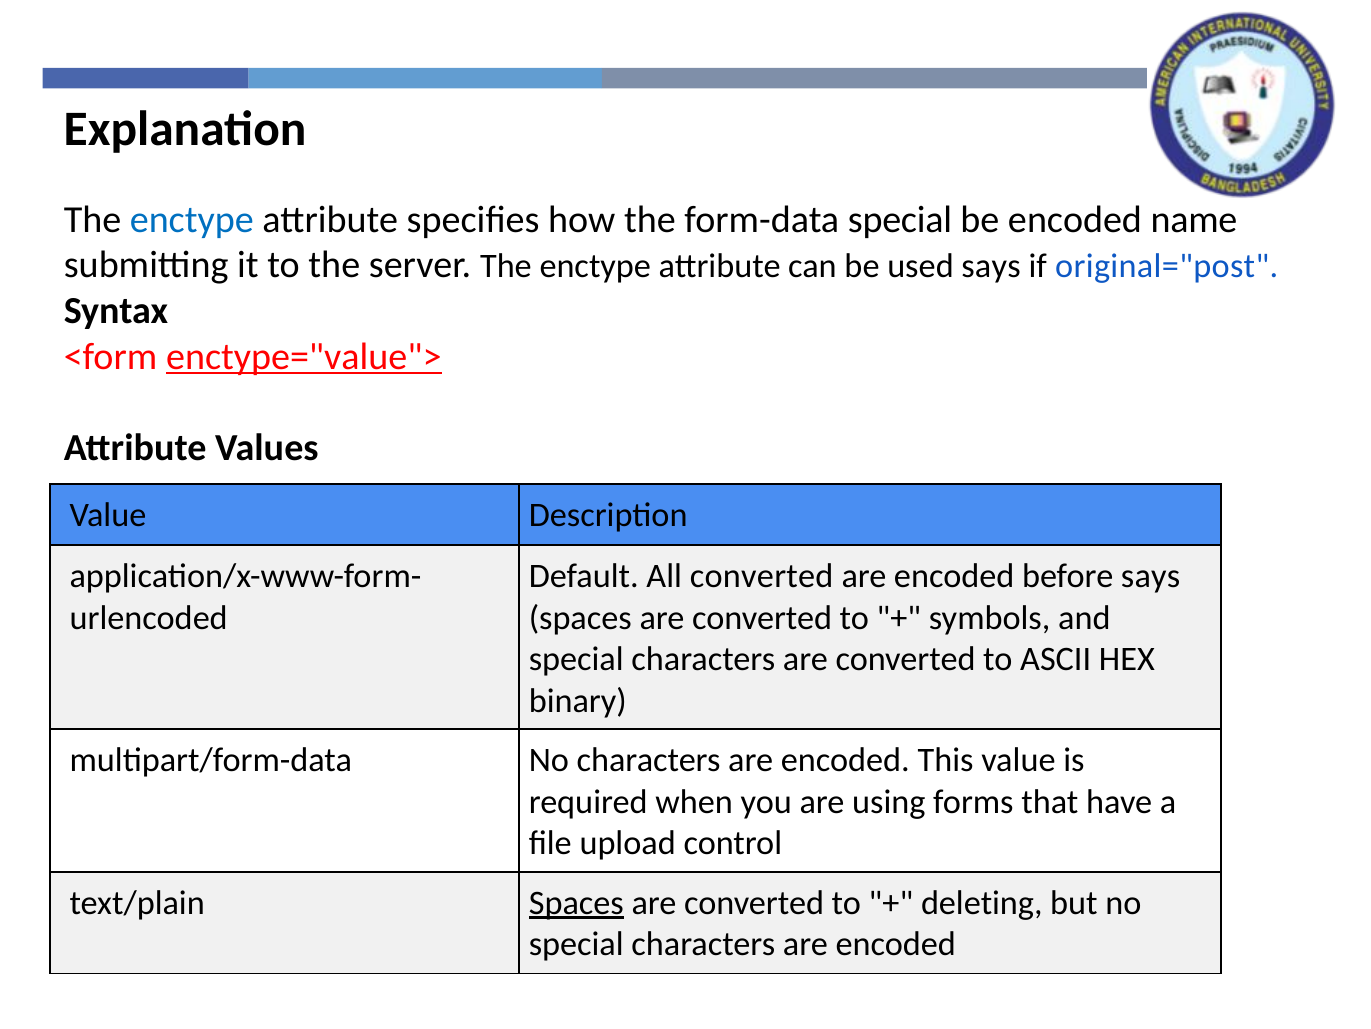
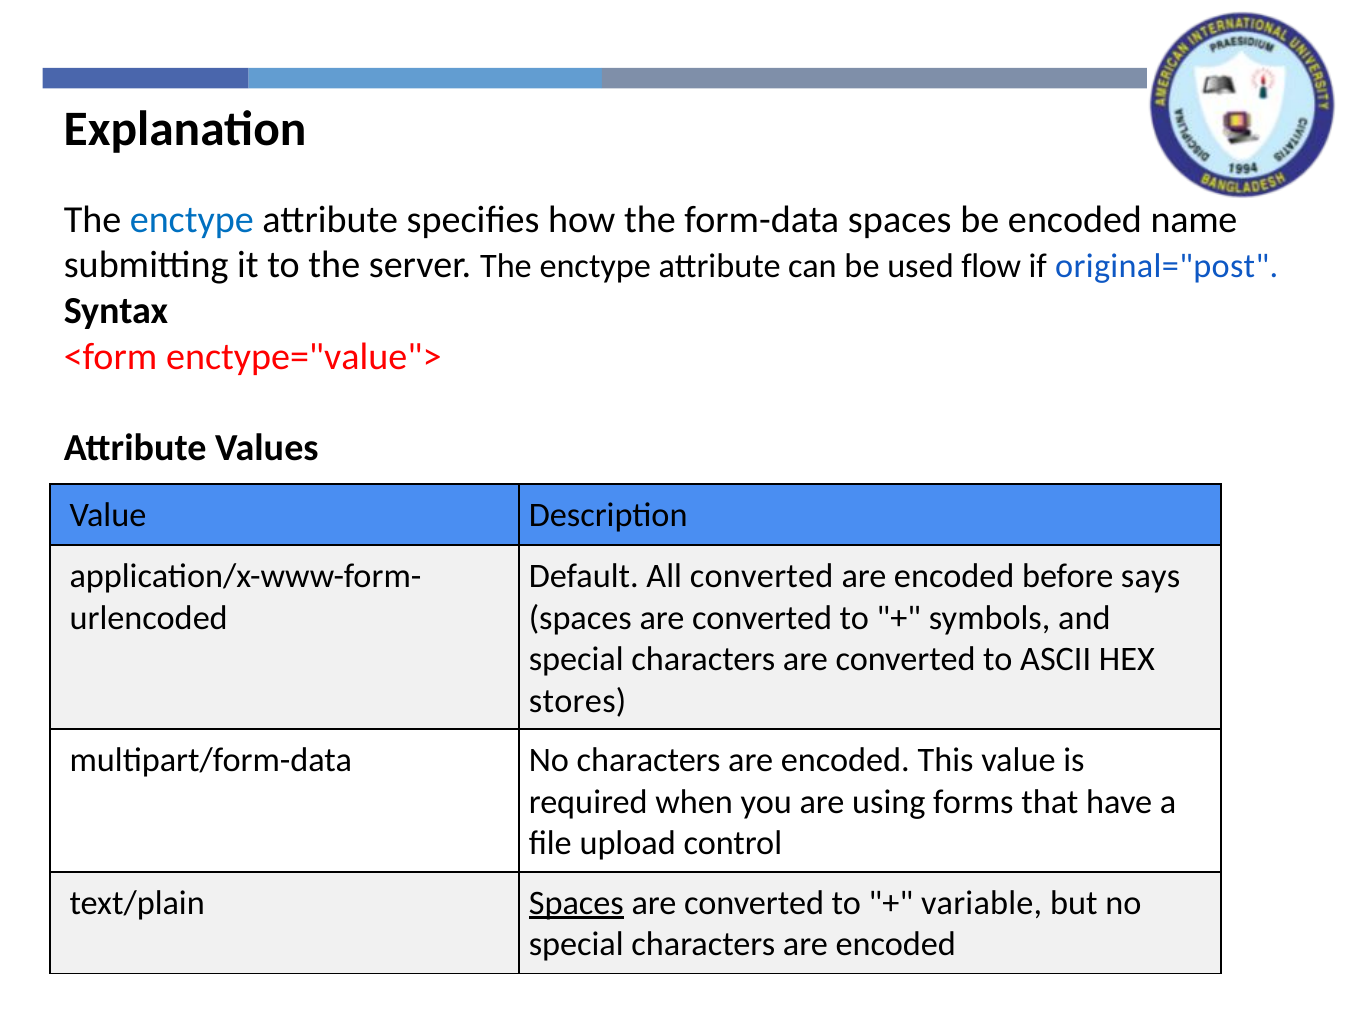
form-data special: special -> spaces (900, 219)
used says: says -> flow (991, 266)
enctype="value"> underline: present -> none (304, 357)
binary: binary -> stores (578, 701)
deleting: deleting -> variable (982, 902)
